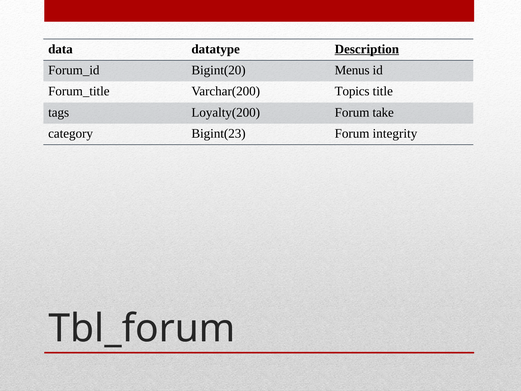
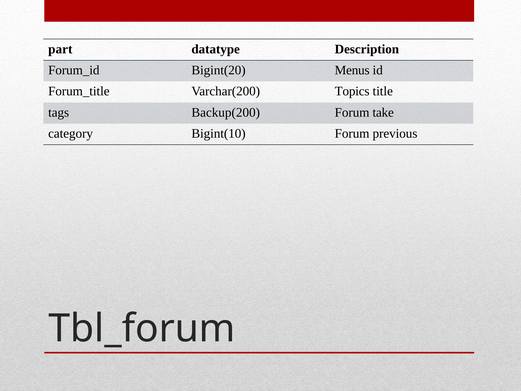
data: data -> part (60, 49)
Description underline: present -> none (367, 49)
Loyalty(200: Loyalty(200 -> Backup(200 (226, 112)
Bigint(23: Bigint(23 -> Bigint(10 (219, 134)
integrity: integrity -> previous (395, 134)
